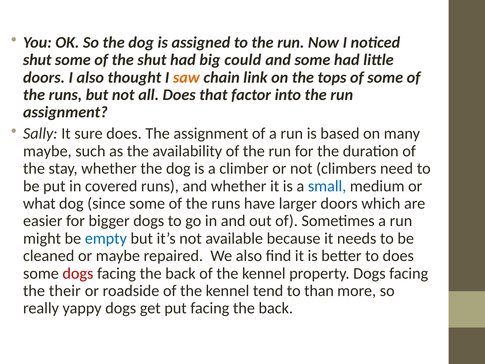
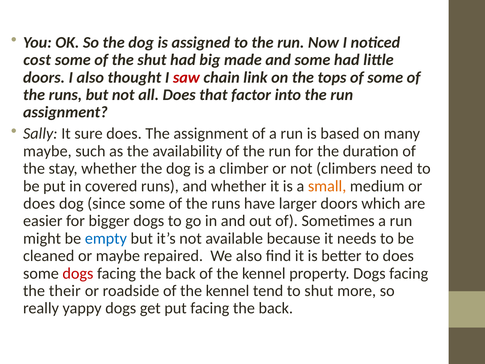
shut: shut -> cost (37, 60)
could: could -> made (243, 60)
saw colour: orange -> red (186, 77)
small colour: blue -> orange (327, 186)
what: what -> does (39, 203)
to than: than -> shut (319, 291)
